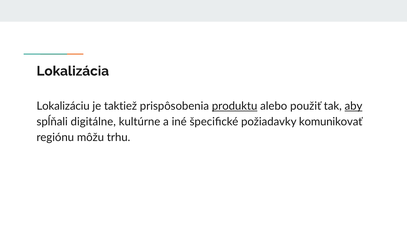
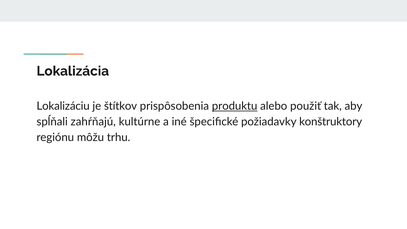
taktiež: taktiež -> štítkov (121, 106)
aby underline: present -> none (354, 106)
digitálne: digitálne -> zahŕňajú (93, 122)
komunikovať: komunikovať -> konštruktory (331, 122)
